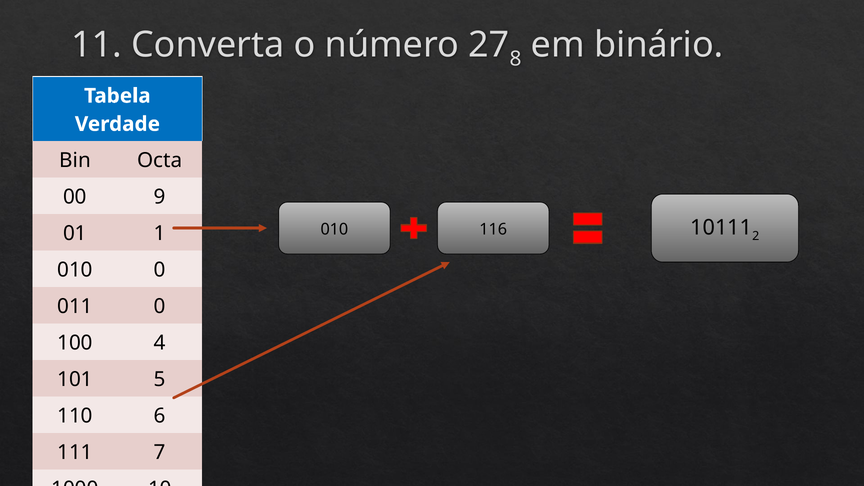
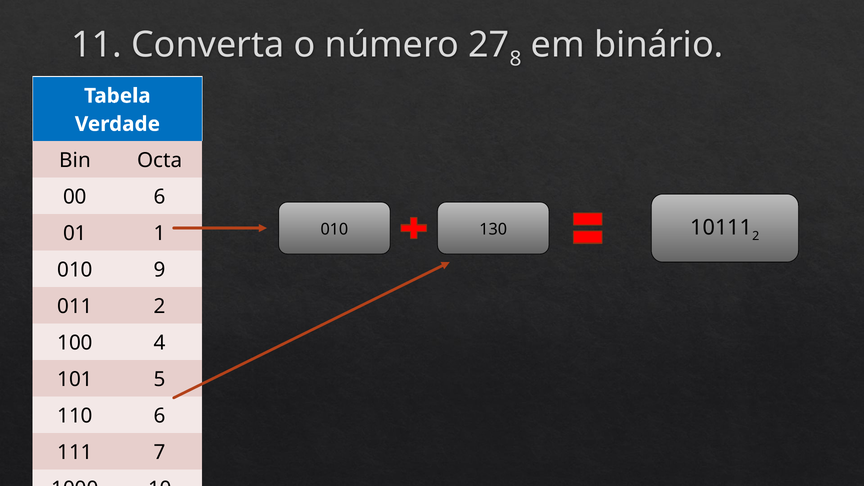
00 9: 9 -> 6 (160, 197)
116: 116 -> 130 (493, 229)
010 0: 0 -> 9 (160, 270)
011 0: 0 -> 2 (160, 306)
